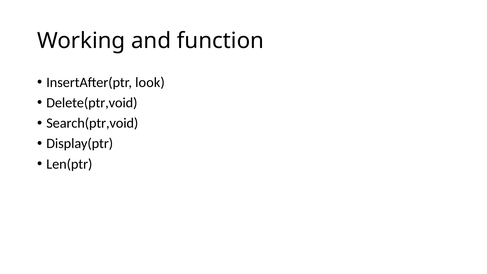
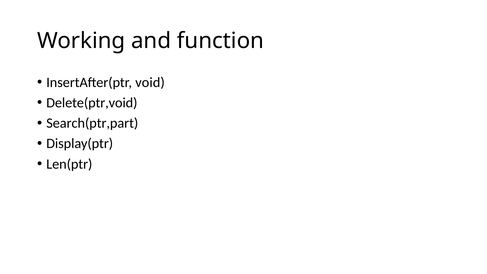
look: look -> void (150, 82)
Search(ptr,void: Search(ptr,void -> Search(ptr,part (92, 123)
